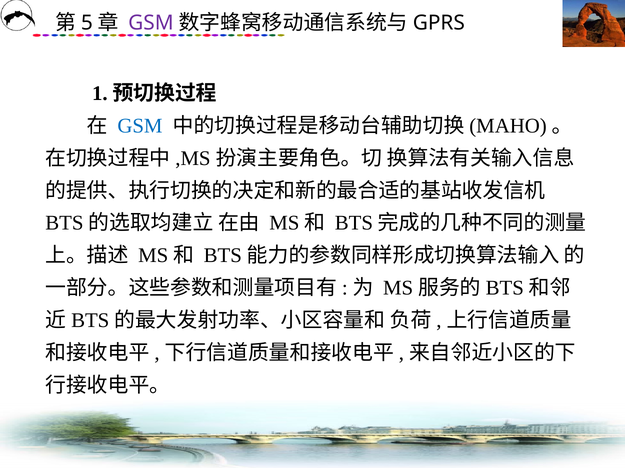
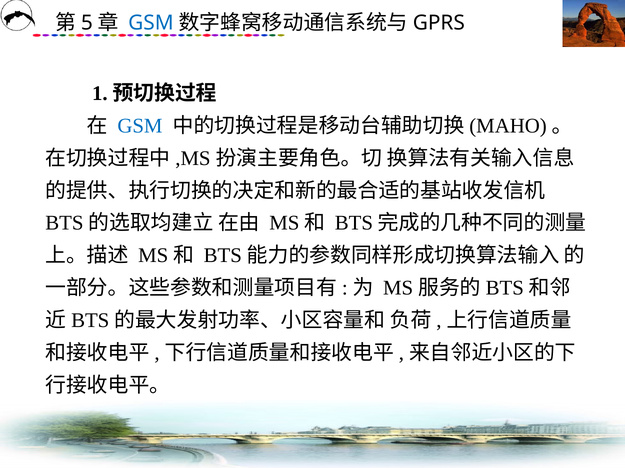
GSM colour: purple -> blue (151, 23)
